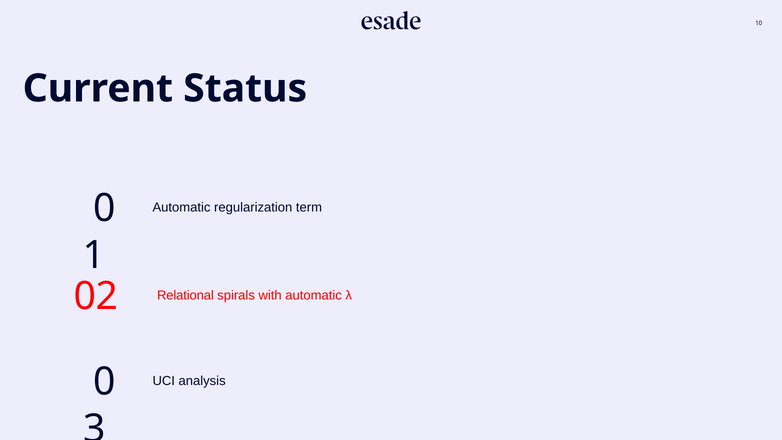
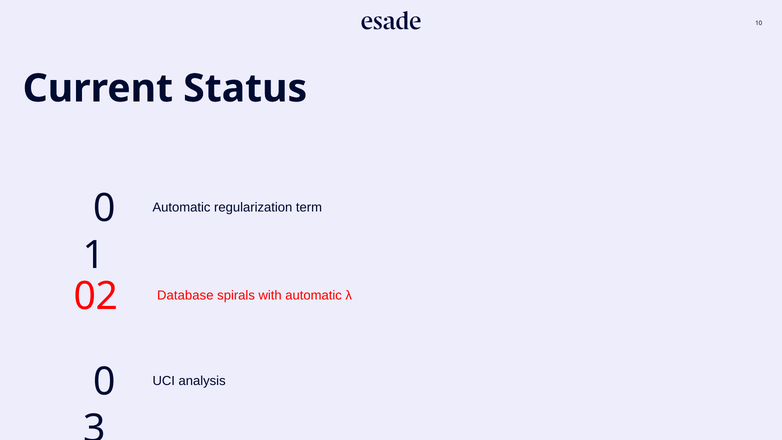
Relational: Relational -> Database (185, 295)
